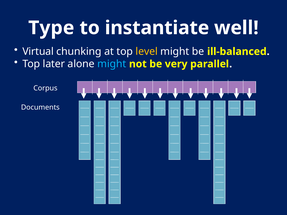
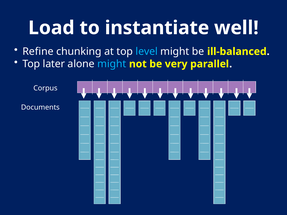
Type: Type -> Load (51, 28)
Virtual: Virtual -> Refine (38, 52)
level colour: yellow -> light blue (147, 52)
